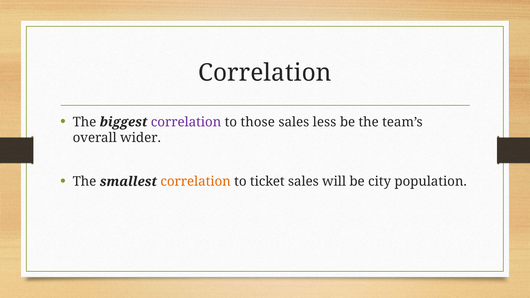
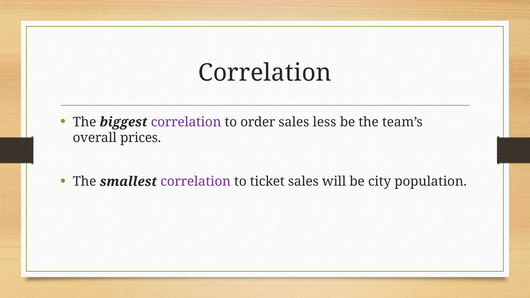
those: those -> order (258, 122)
wider: wider -> prices (141, 138)
correlation colour: orange -> purple (196, 182)
